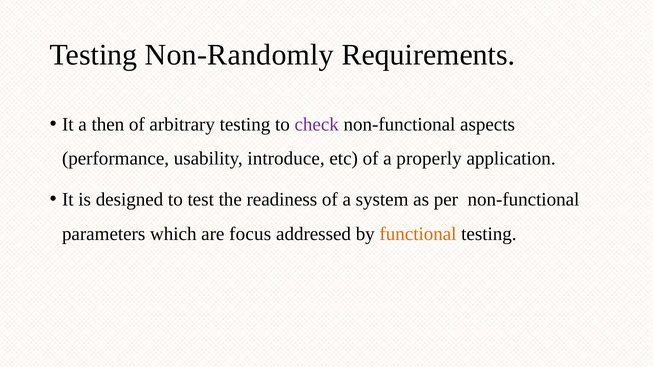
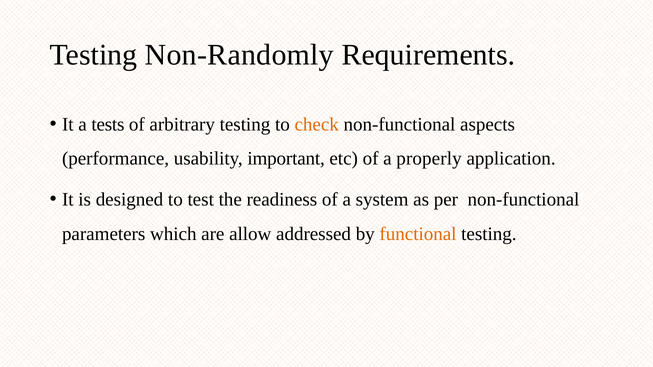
then: then -> tests (108, 124)
check colour: purple -> orange (317, 124)
introduce: introduce -> important (286, 159)
focus: focus -> allow (250, 234)
